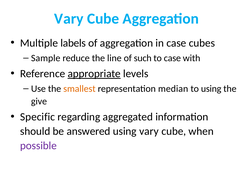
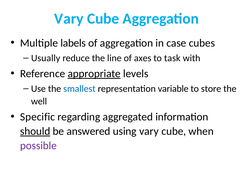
Sample: Sample -> Usually (46, 58)
such: such -> axes (143, 58)
to case: case -> task (172, 58)
smallest colour: orange -> blue (79, 89)
median: median -> variable (173, 89)
to using: using -> store (211, 89)
give: give -> well (39, 101)
should underline: none -> present (35, 131)
